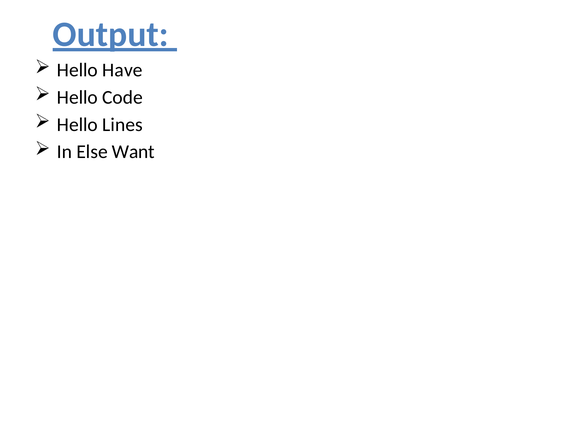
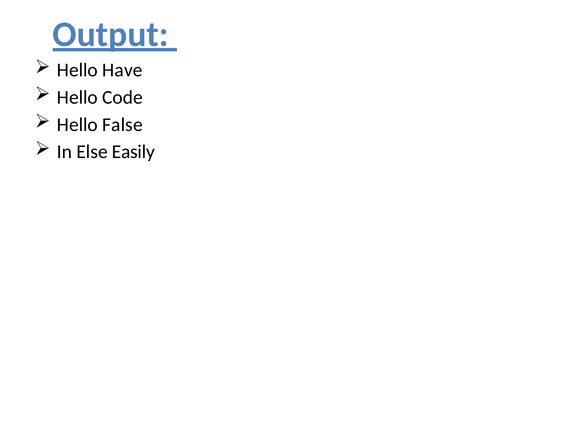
Lines: Lines -> False (122, 125)
Want: Want -> Easily (133, 152)
